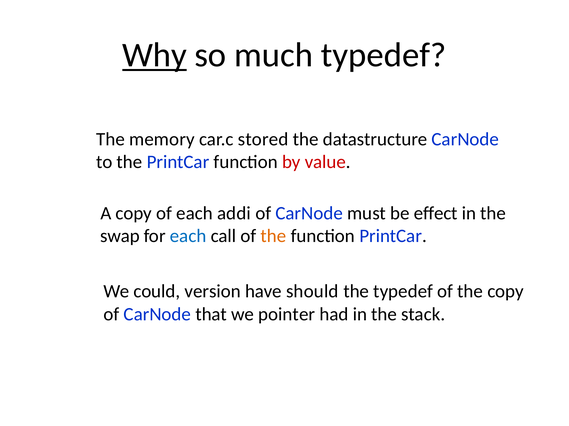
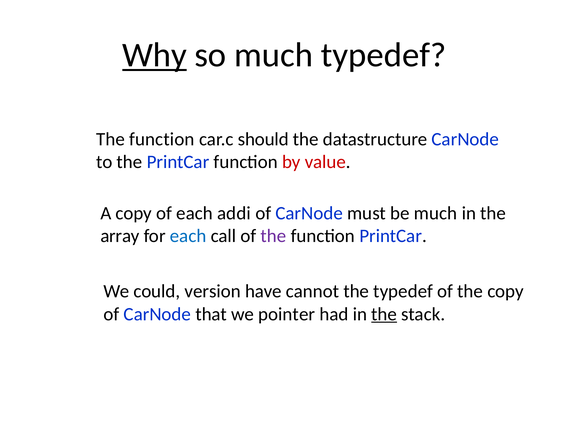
memory: memory -> function (162, 139)
stored: stored -> should (263, 139)
be effect: effect -> much (436, 214)
swap: swap -> array (120, 236)
the colour: orange -> purple (274, 236)
should: should -> cannot (312, 292)
the underline: none -> present (384, 315)
